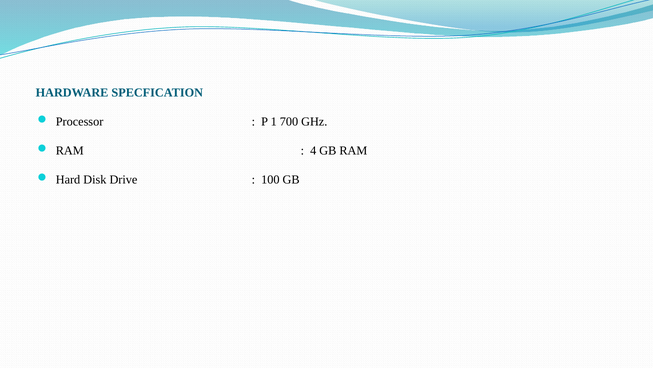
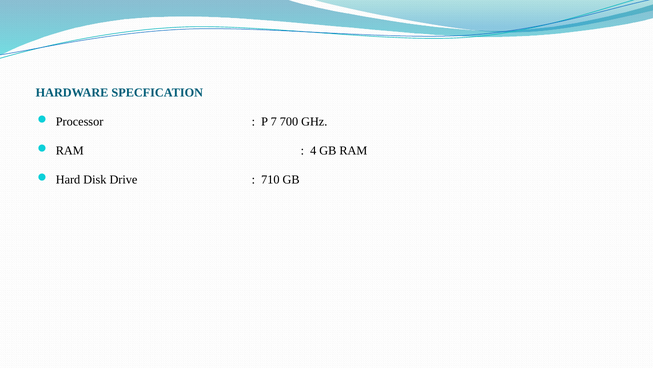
1: 1 -> 7 (274, 122)
100: 100 -> 710 (270, 179)
